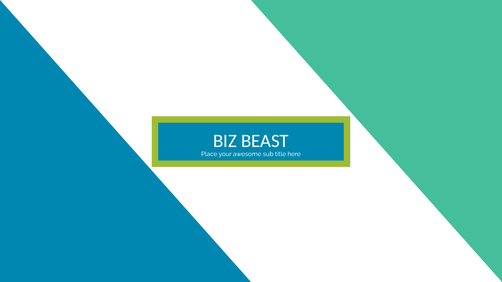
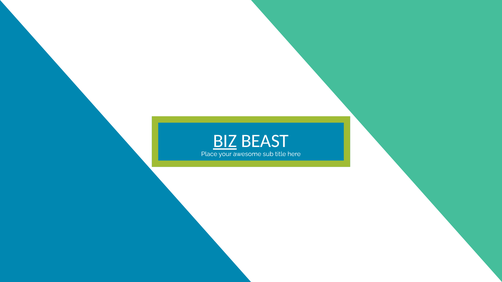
BIZ underline: none -> present (225, 141)
